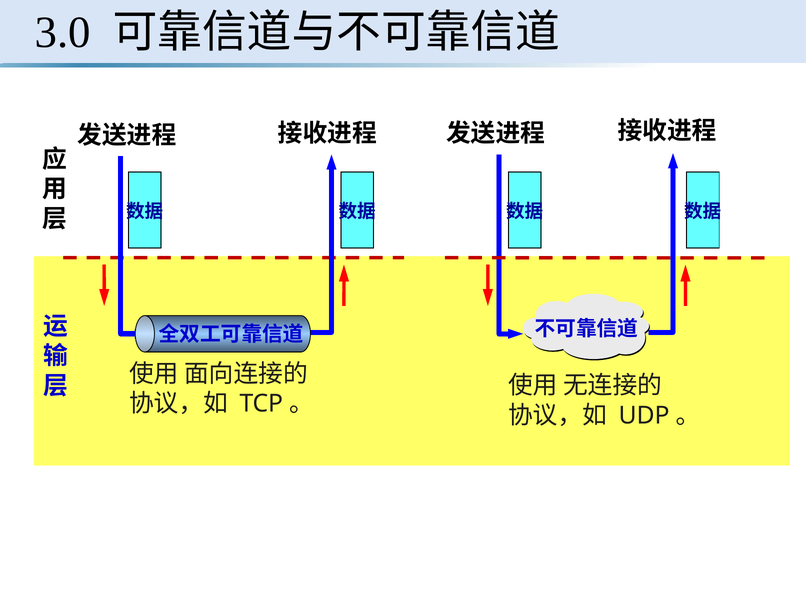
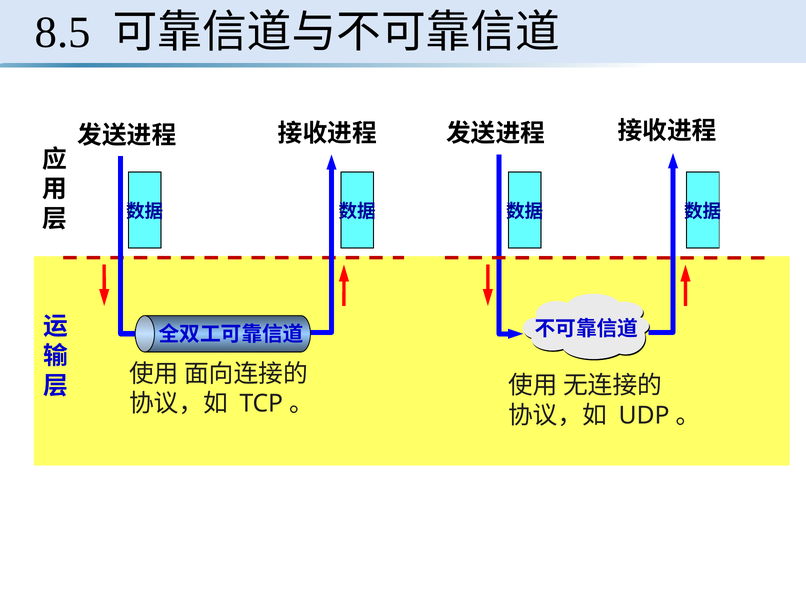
3.0: 3.0 -> 8.5 (63, 33)
